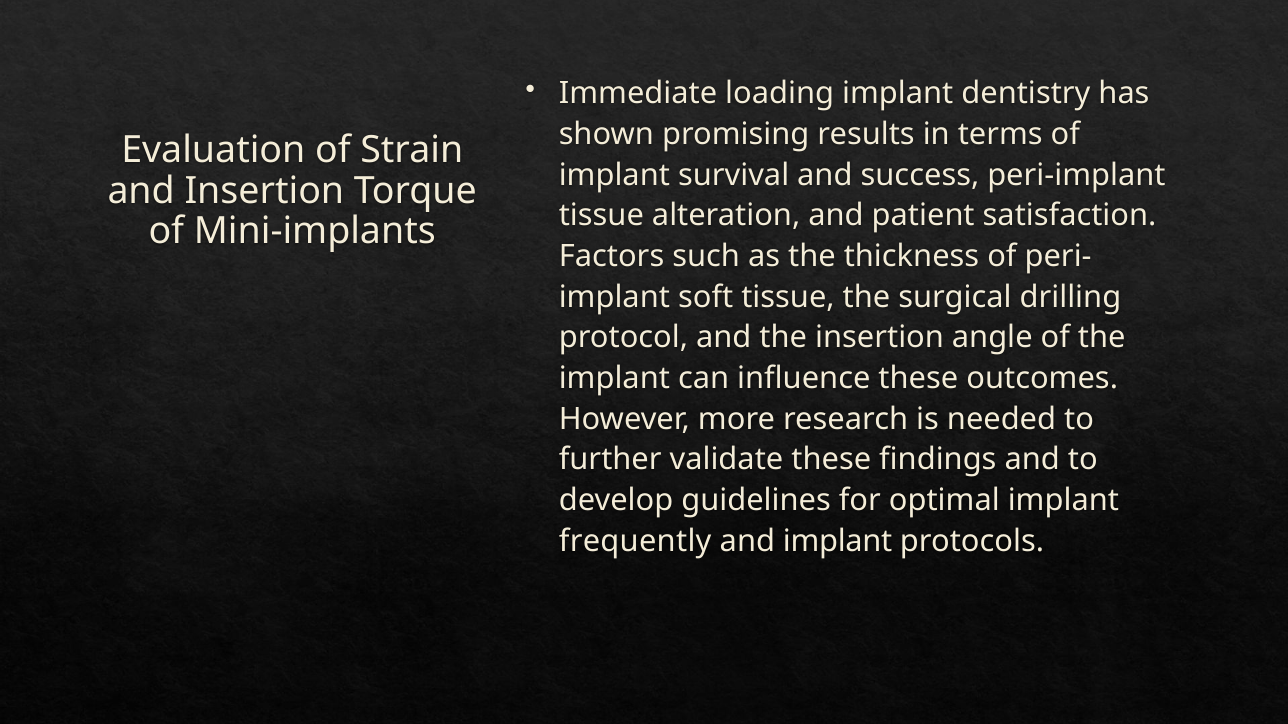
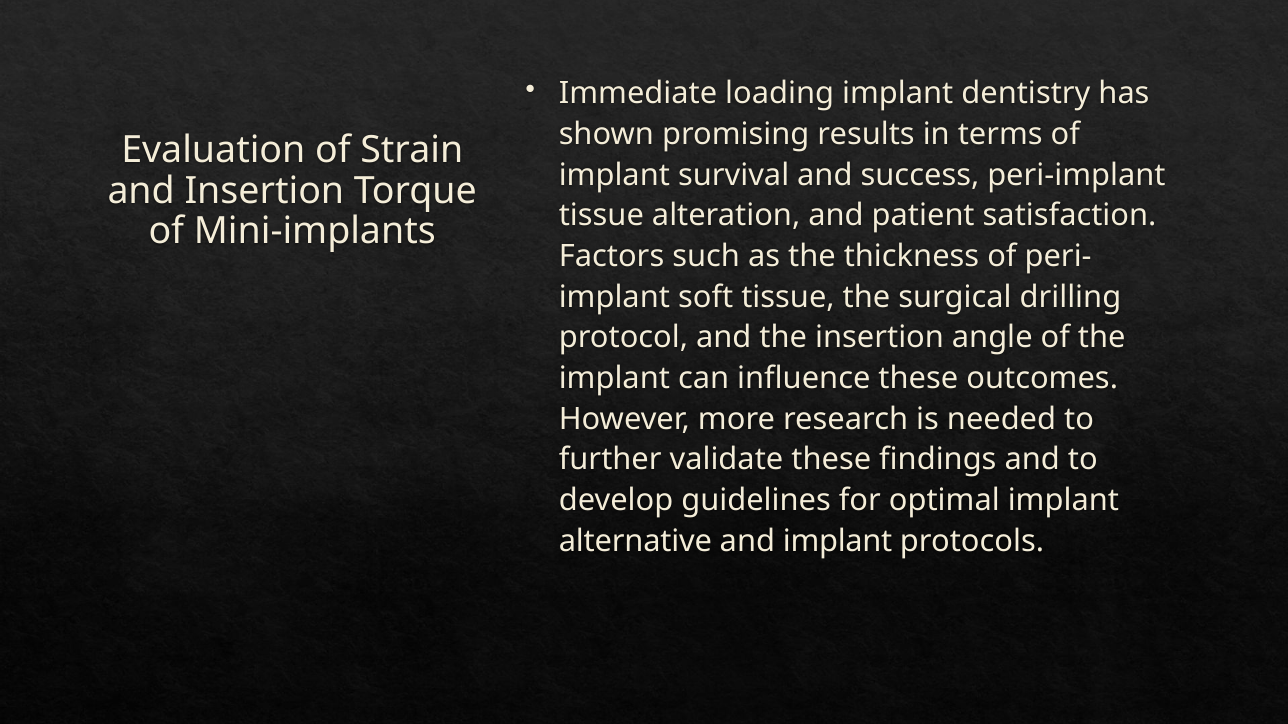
frequently: frequently -> alternative (635, 541)
